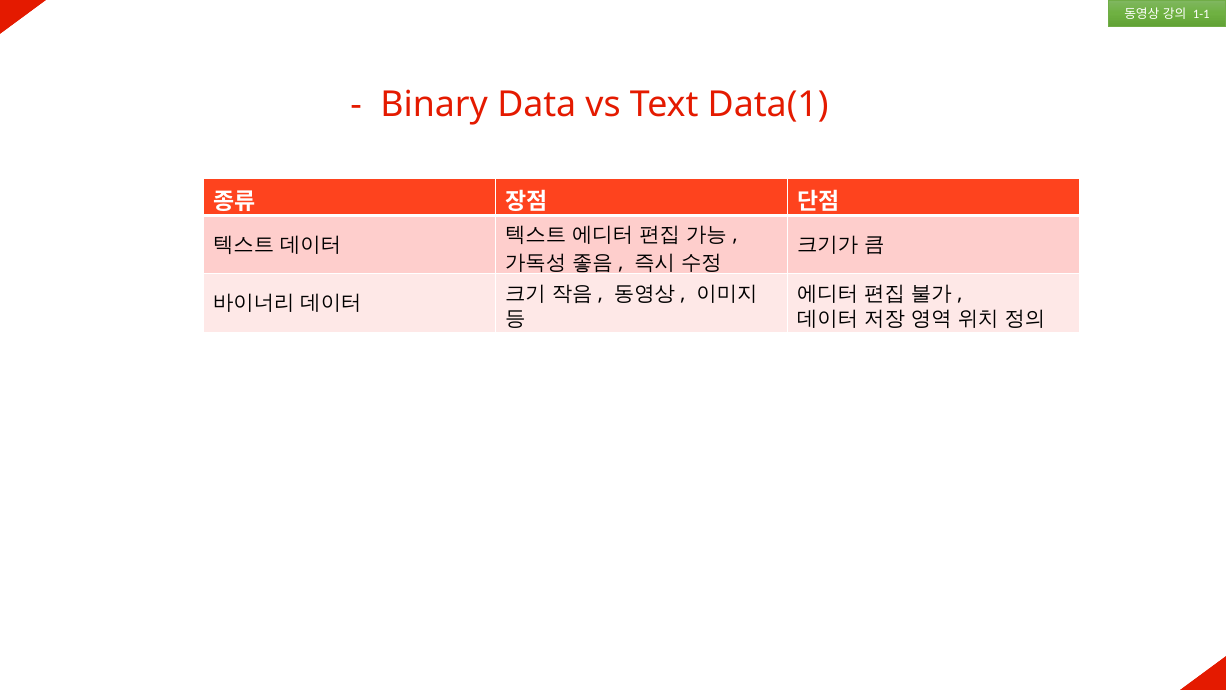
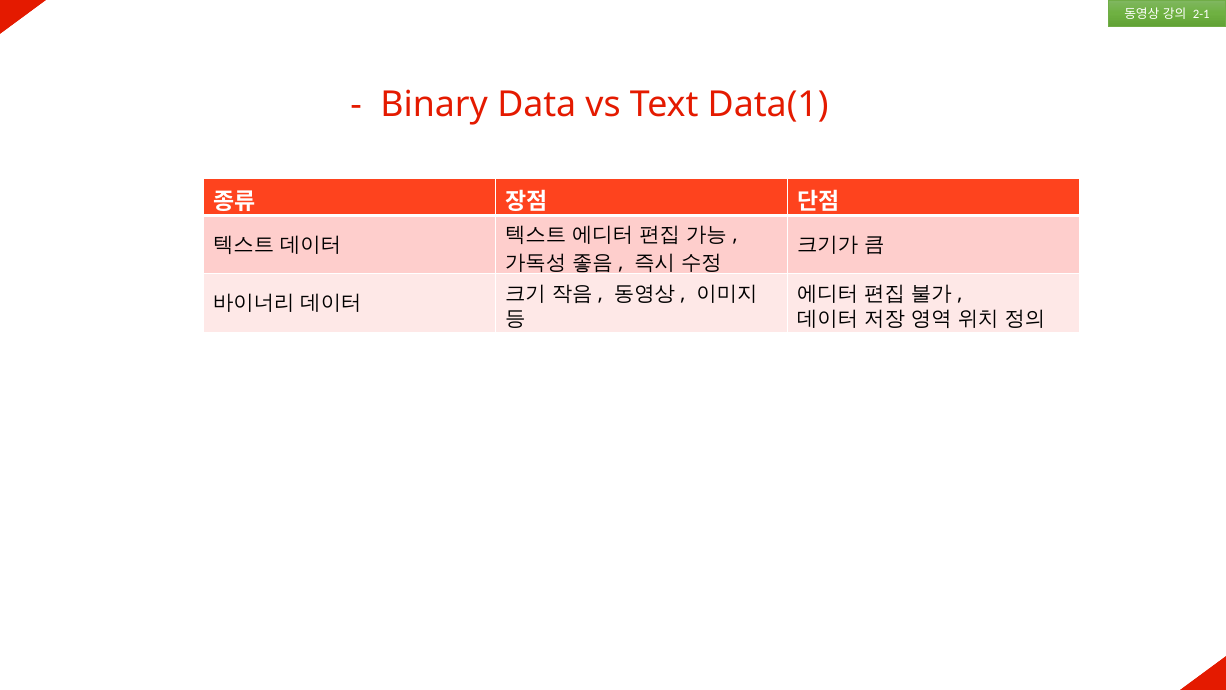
1-1: 1-1 -> 2-1 (1201, 14)
